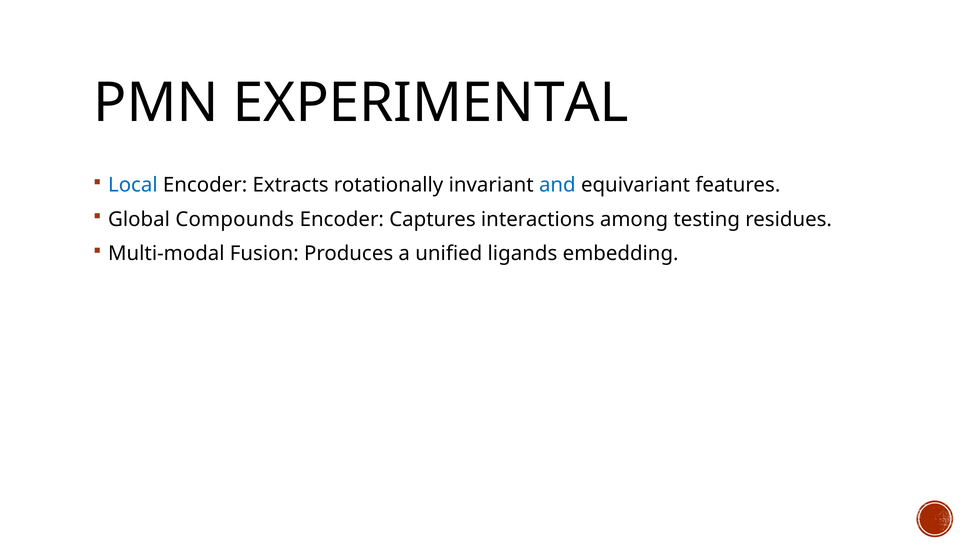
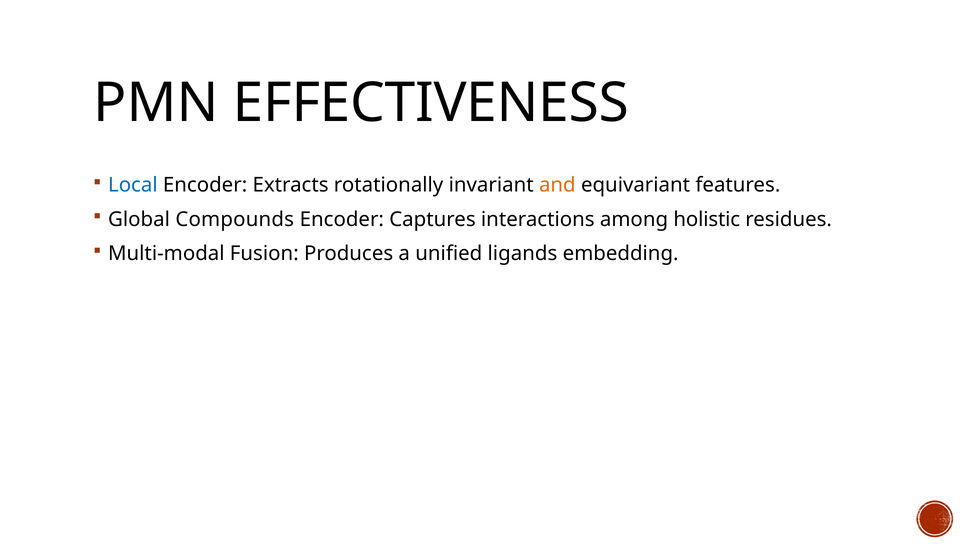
EXPERIMENTAL: EXPERIMENTAL -> EFFECTIVENESS (431, 103)
and colour: blue -> orange (557, 185)
testing: testing -> holistic (707, 219)
